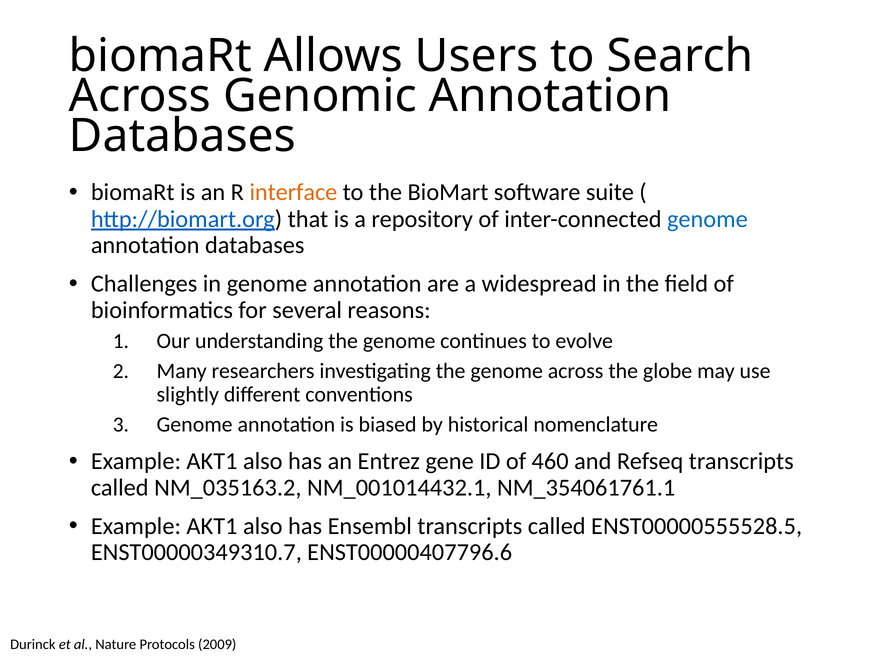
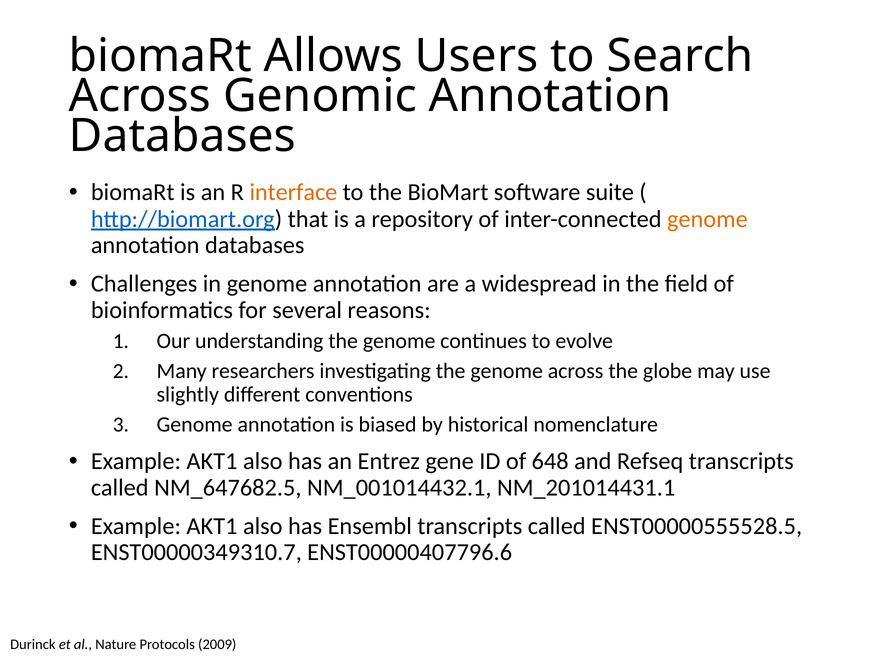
genome colour: blue -> orange (707, 219)
460: 460 -> 648 (550, 461)
NM_035163.2: NM_035163.2 -> NM_647682.5 (228, 488)
NM_354061761.1: NM_354061761.1 -> NM_201014431.1 (586, 488)
